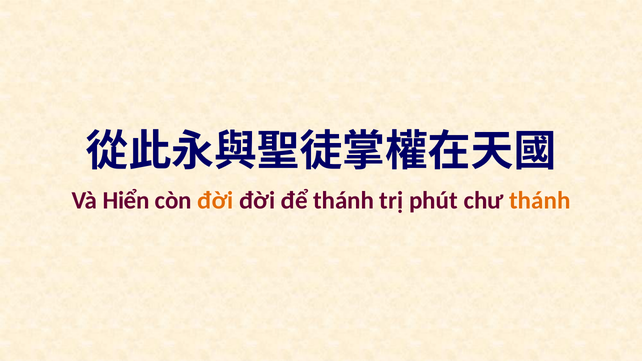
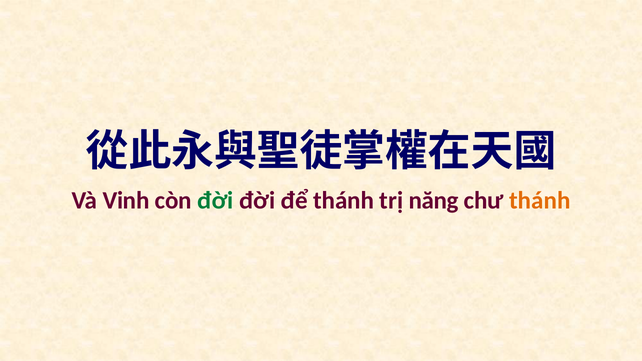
Hiển: Hiển -> Vinh (126, 201)
đời colour: orange -> green (215, 201)
phút: phút -> năng (434, 201)
